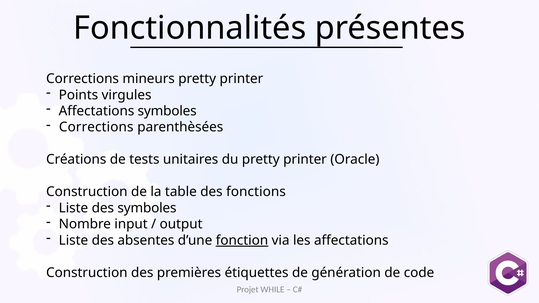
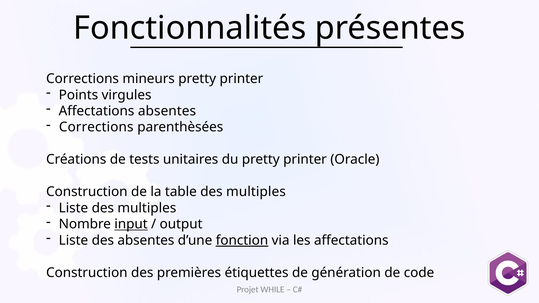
Affectations symboles: symboles -> absentes (167, 111)
table des fonctions: fonctions -> multiples (256, 192)
Liste des symboles: symboles -> multiples (147, 208)
input underline: none -> present (131, 224)
